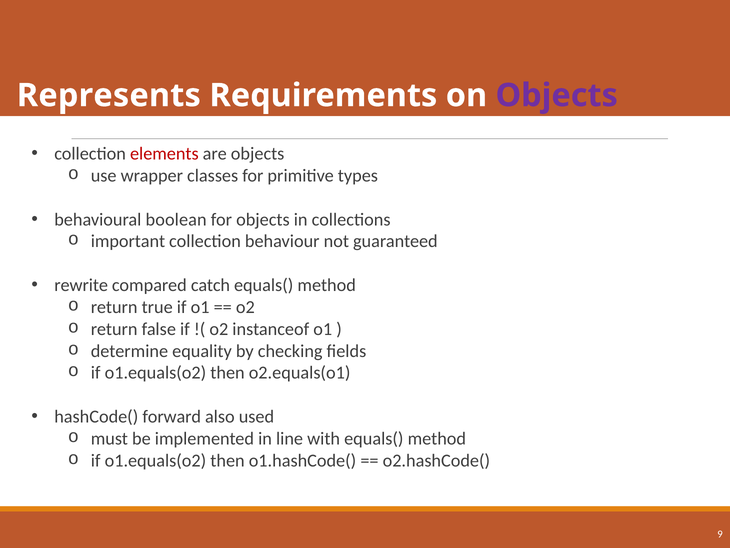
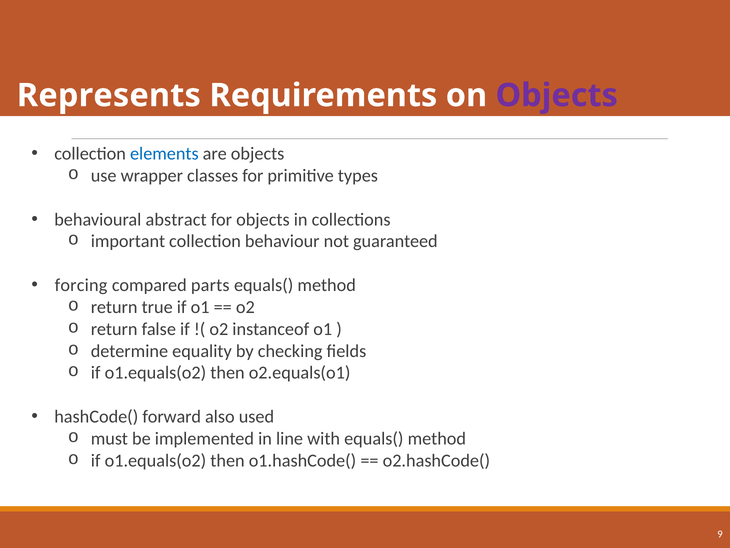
elements colour: red -> blue (164, 154)
boolean: boolean -> abstract (176, 219)
rewrite: rewrite -> forcing (81, 285)
catch: catch -> parts (210, 285)
